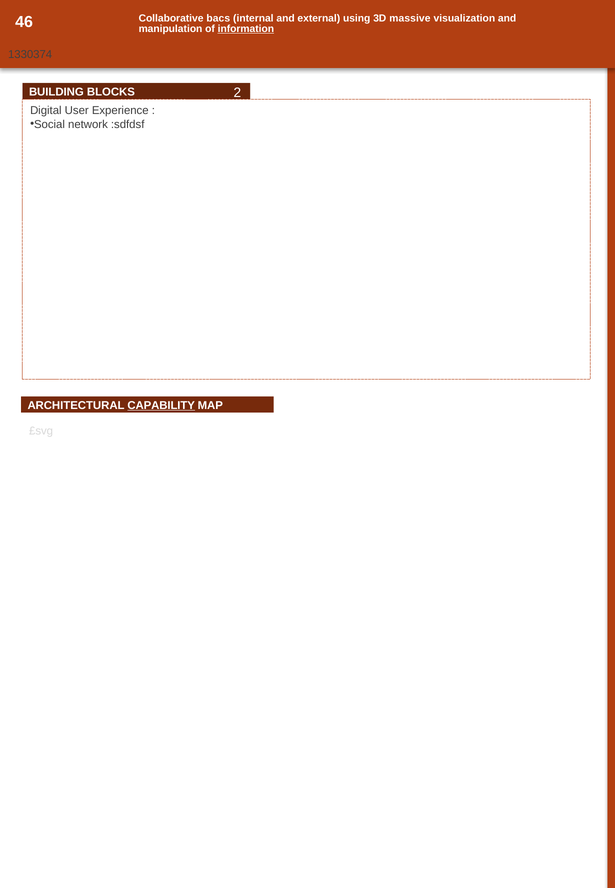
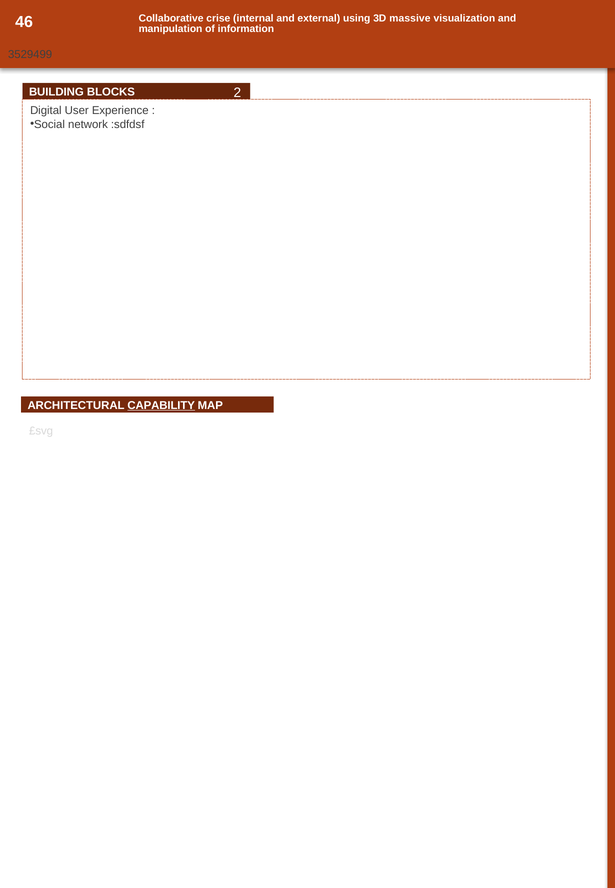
bacs: bacs -> crise (218, 18)
information underline: present -> none (246, 29)
1330374: 1330374 -> 3529499 (30, 54)
